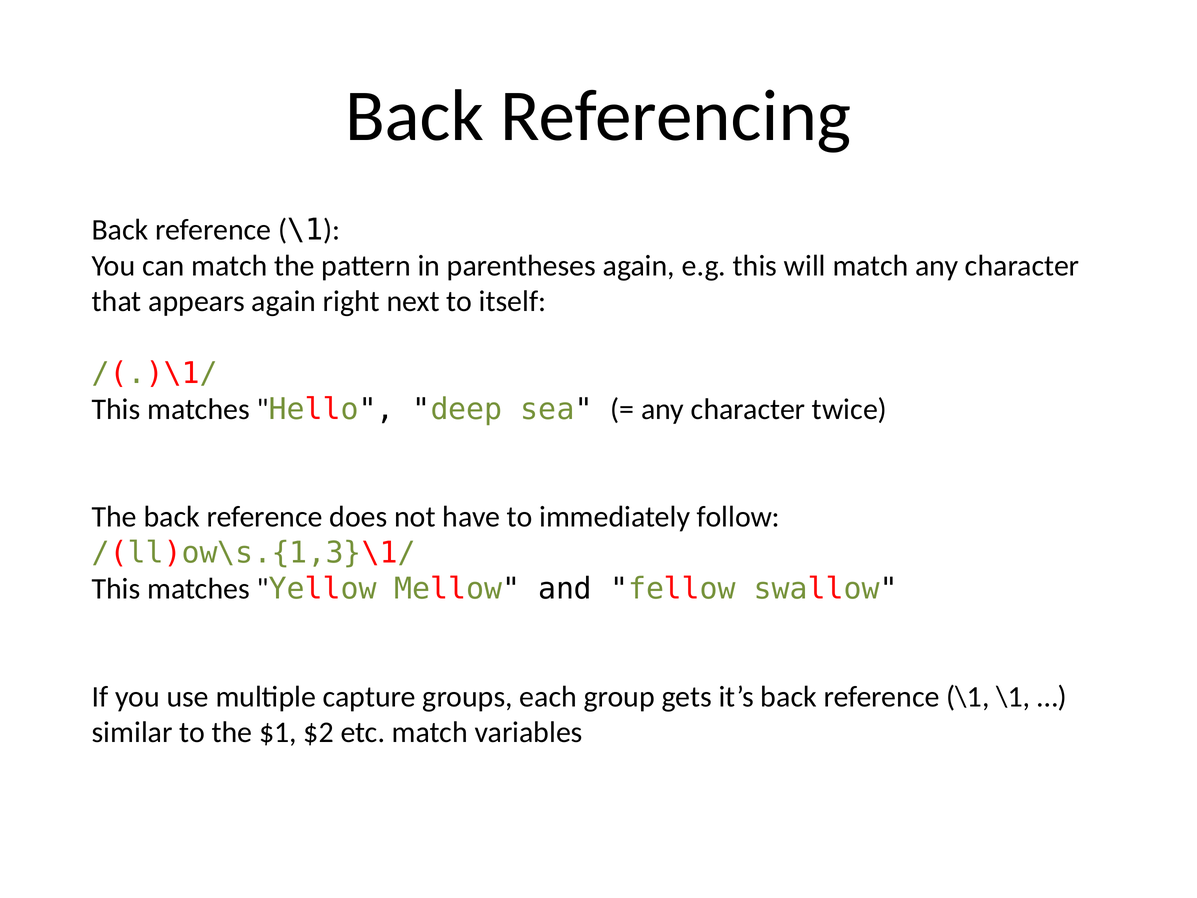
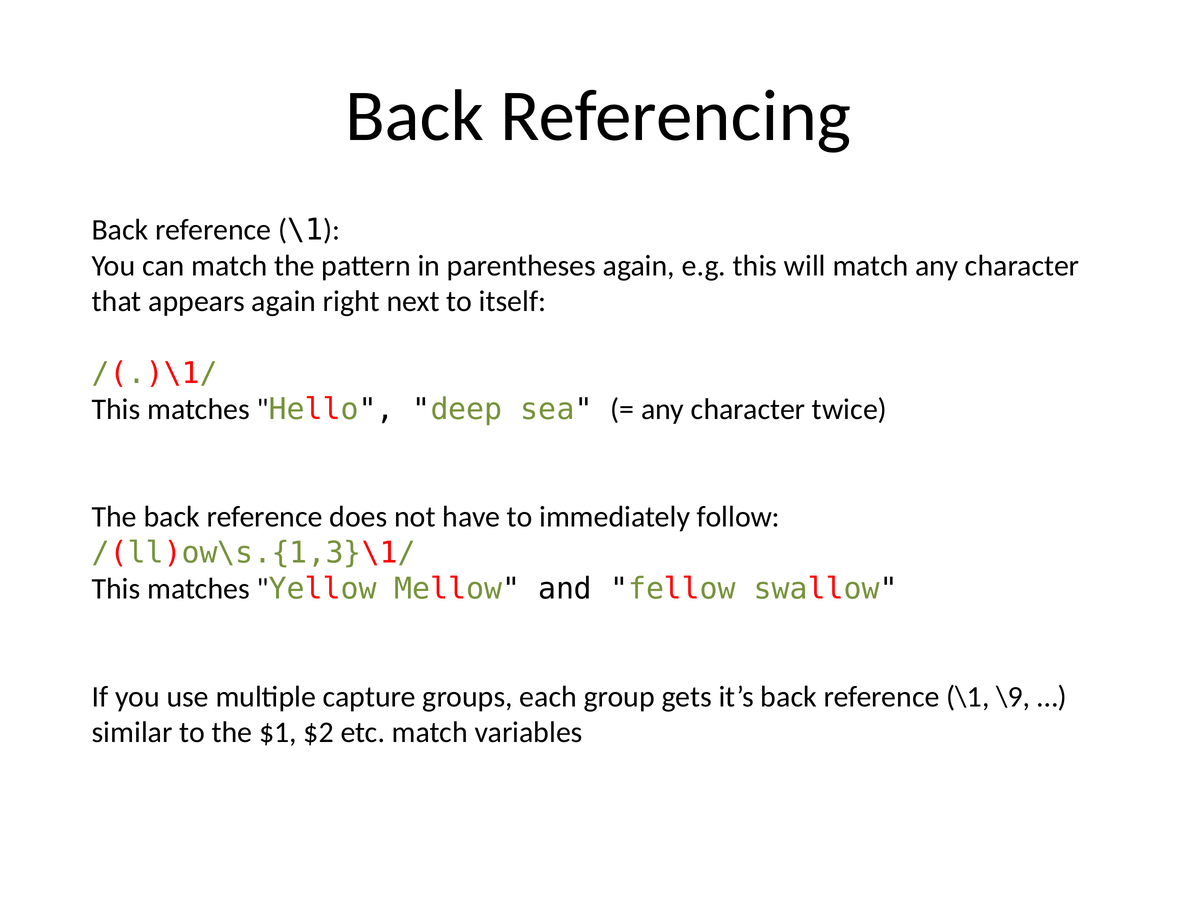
\1 \1: \1 -> \9 (1013, 696)
